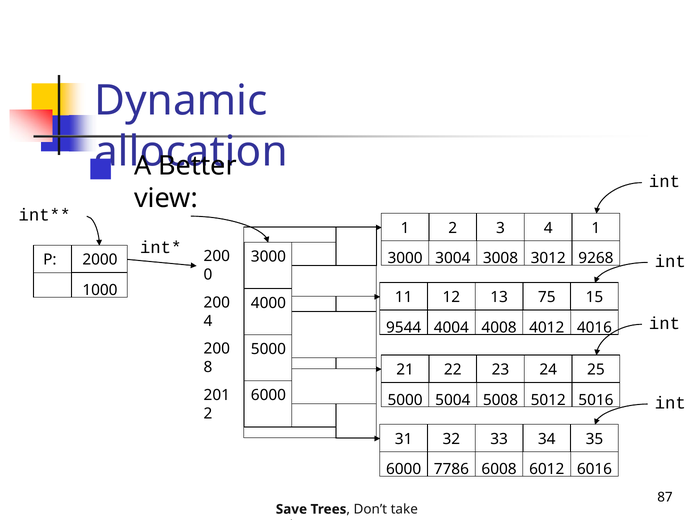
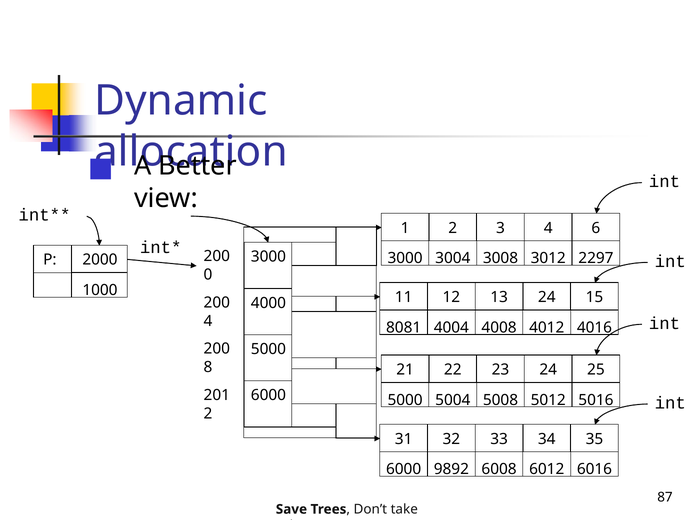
4 1: 1 -> 6 (596, 228)
9268: 9268 -> 2297 (596, 259)
13 75: 75 -> 24 (547, 298)
9544: 9544 -> 8081 (404, 328)
7786: 7786 -> 9892 (451, 470)
